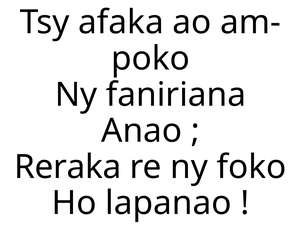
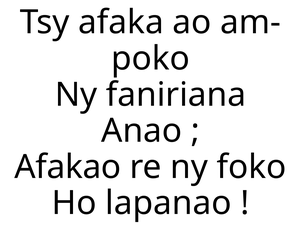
Reraka: Reraka -> Afakao (68, 167)
